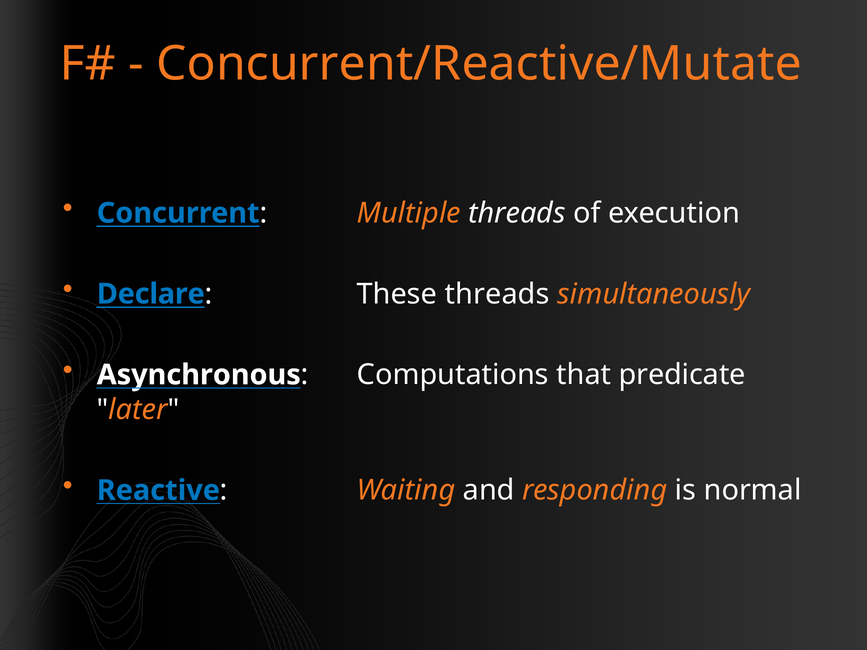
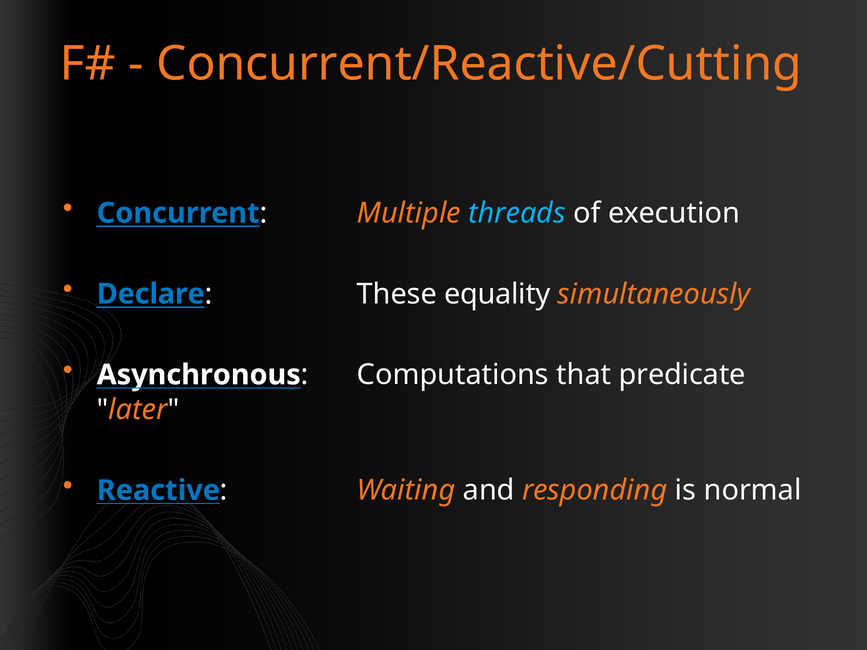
Concurrent/Reactive/Mutate: Concurrent/Reactive/Mutate -> Concurrent/Reactive/Cutting (479, 64)
threads colour: white -> light blue (517, 213)
These threads: threads -> equality (497, 294)
